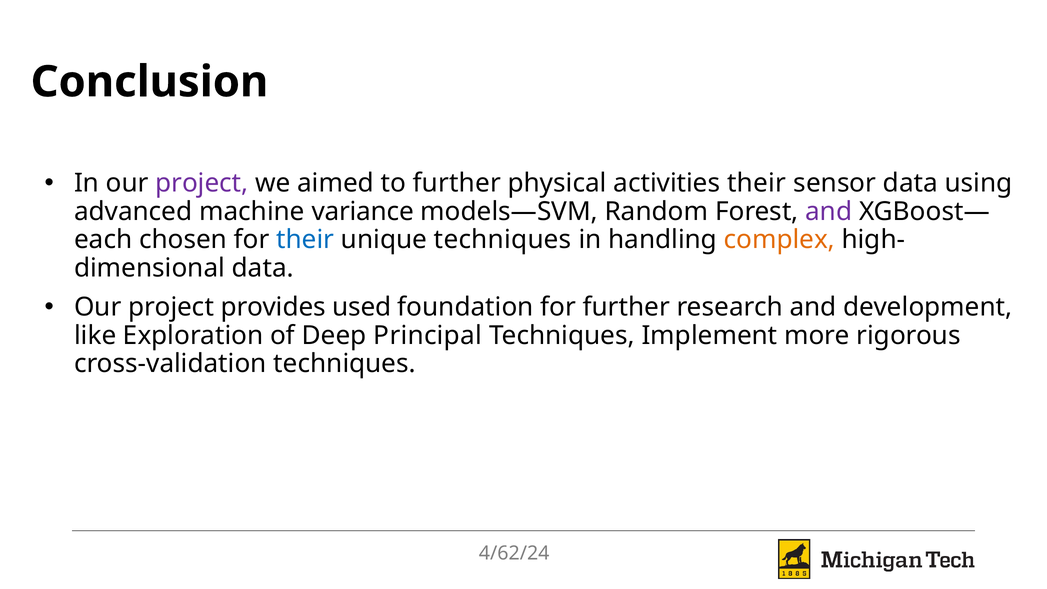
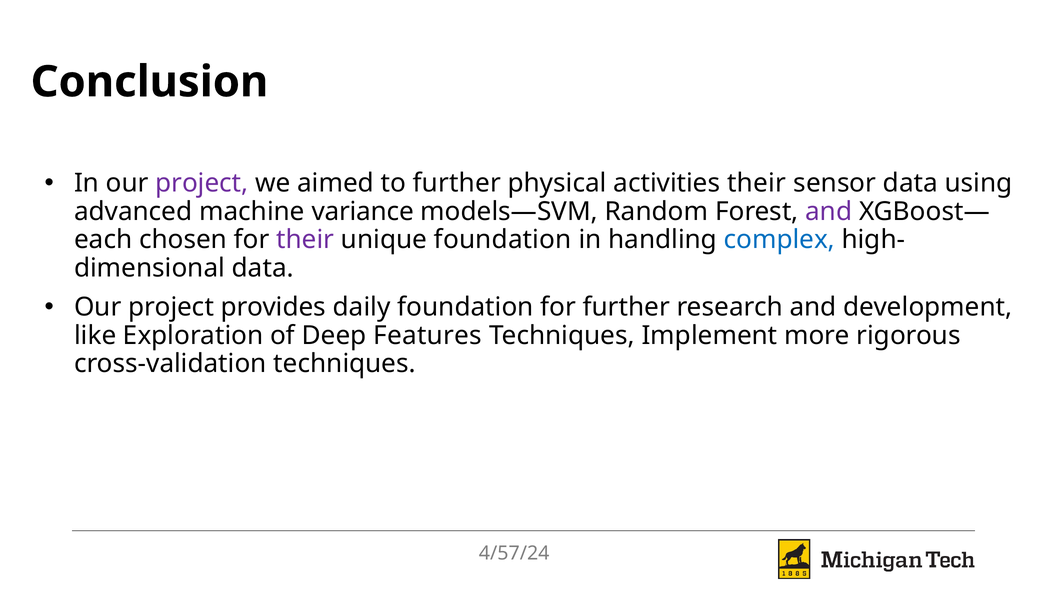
their colour: blue -> purple (305, 240)
unique techniques: techniques -> foundation (503, 240)
complex colour: orange -> blue (779, 240)
used: used -> daily (362, 307)
Principal: Principal -> Features (428, 335)
4/62/24: 4/62/24 -> 4/57/24 (514, 553)
